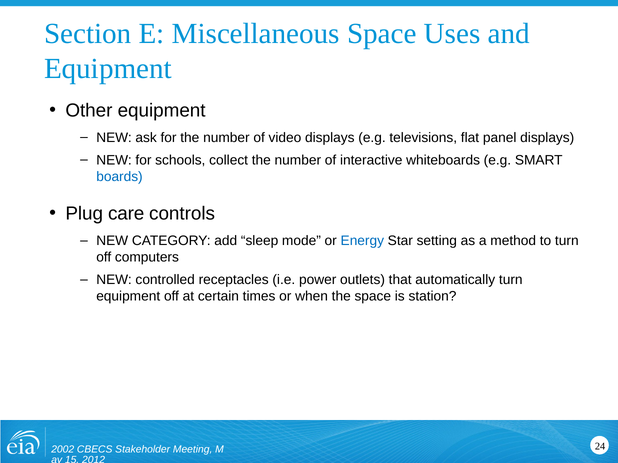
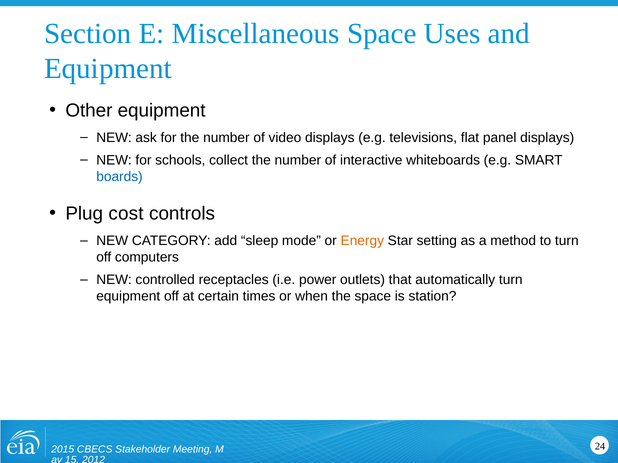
care: care -> cost (126, 214)
Energy colour: blue -> orange (362, 241)
2002: 2002 -> 2015 (63, 450)
